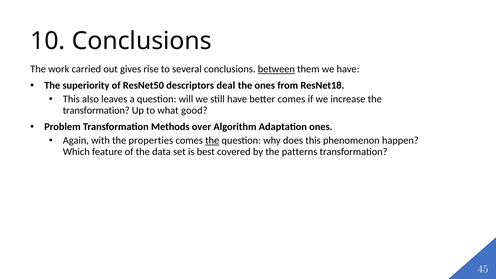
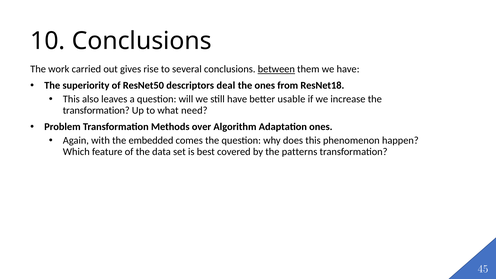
better comes: comes -> usable (291, 99)
good: good -> need (194, 110)
properties: properties -> embedded (151, 140)
the underline: present -> none (212, 140)
